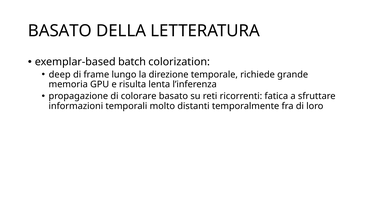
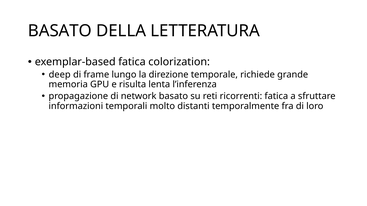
exemplar-based batch: batch -> fatica (132, 62)
colorare: colorare -> network (139, 96)
